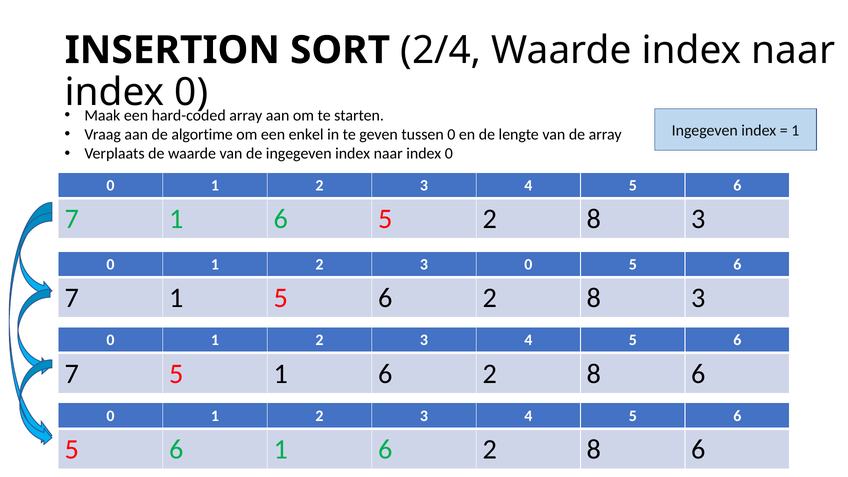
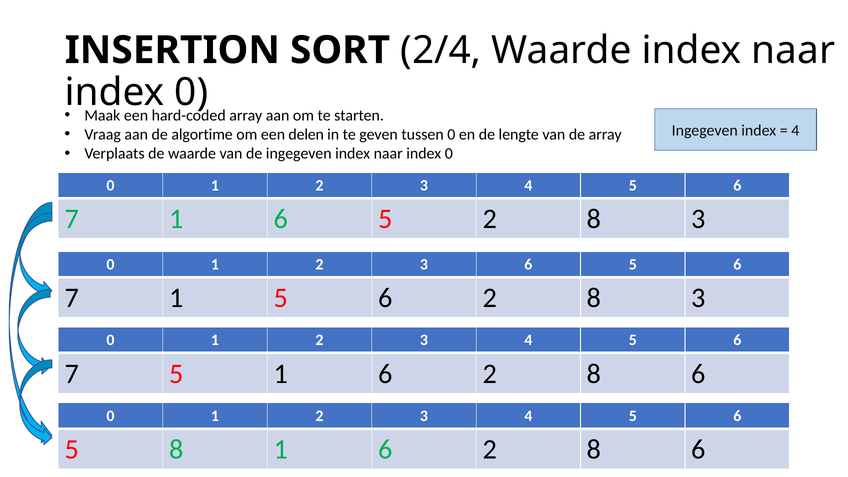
1: 1 -> 4 (795, 131)
enkel: enkel -> delen (306, 135)
2 3 0: 0 -> 6 (528, 264)
6: 6 -> 8 (176, 449)
